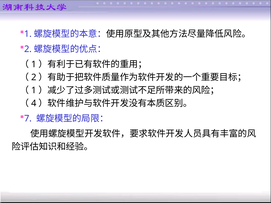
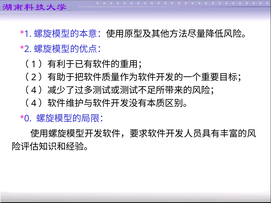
1: 1 -> 4 (34, 90)
7: 7 -> 0 (28, 119)
